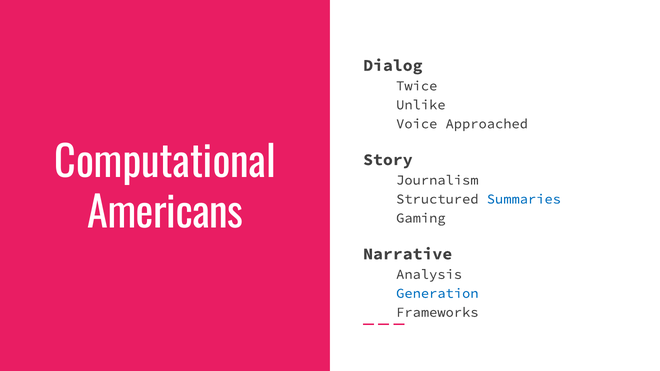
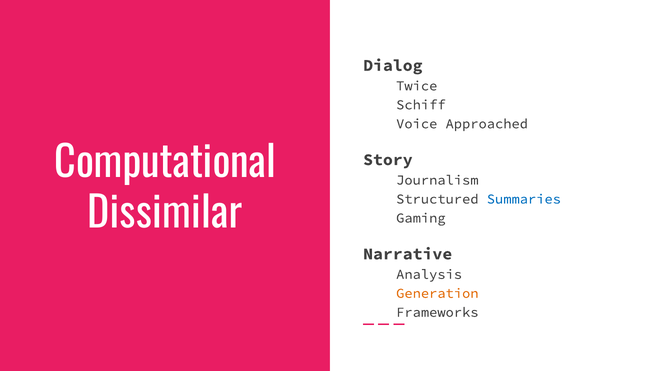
Unlike: Unlike -> Schiff (421, 105)
Americans: Americans -> Dissimilar (165, 214)
Generation colour: blue -> orange (437, 294)
